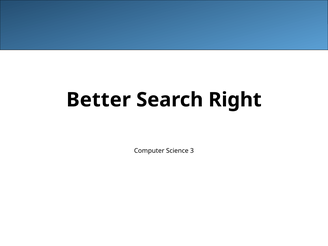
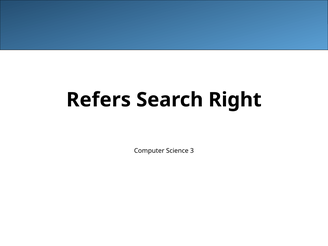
Better: Better -> Refers (99, 100)
